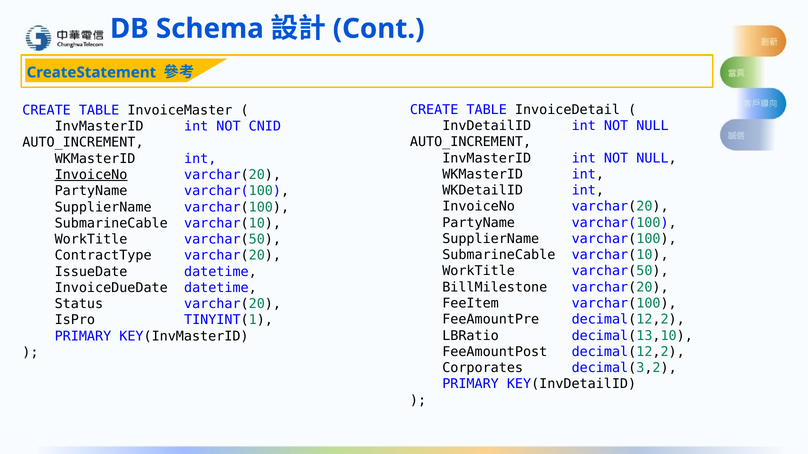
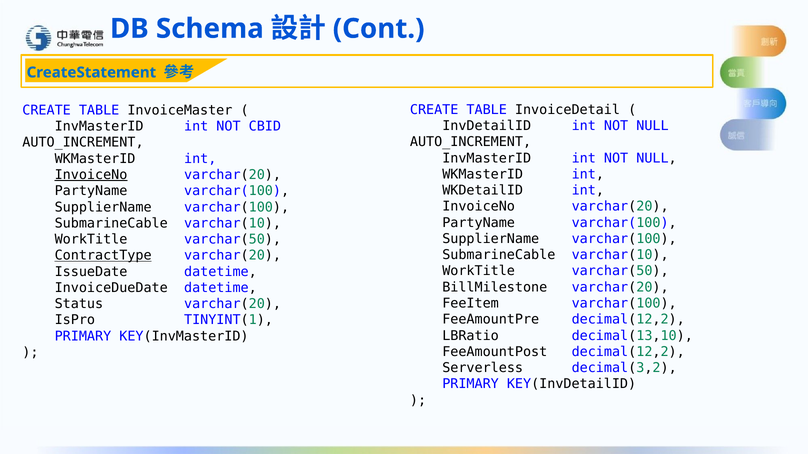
CNID: CNID -> CBID (265, 127)
ContractType underline: none -> present (103, 256)
Corporates: Corporates -> Serverless (483, 368)
